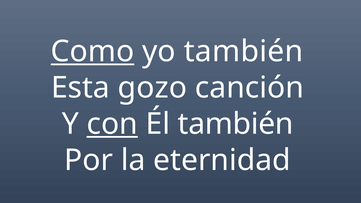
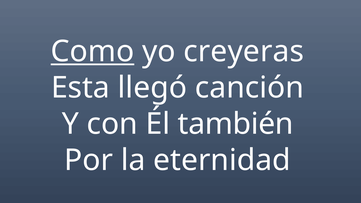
yo también: también -> creyeras (244, 51)
gozo: gozo -> llegó (152, 88)
con underline: present -> none (112, 124)
